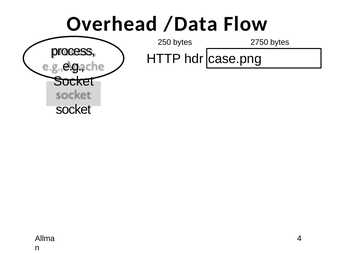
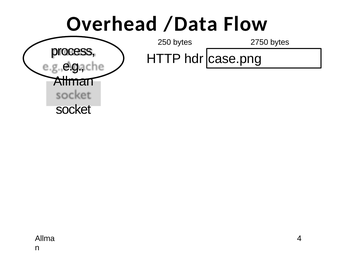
Socket: Socket -> Allman (74, 81)
